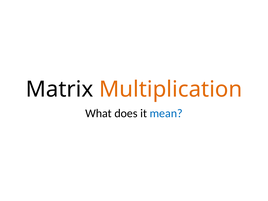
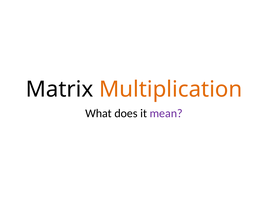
mean colour: blue -> purple (166, 113)
